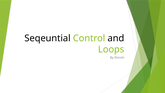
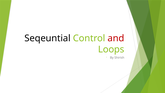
and colour: black -> red (116, 38)
